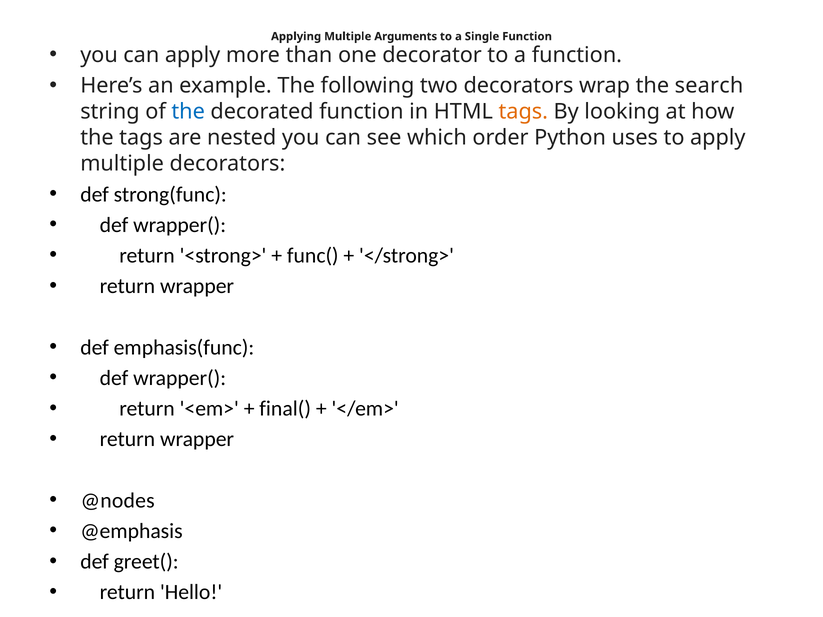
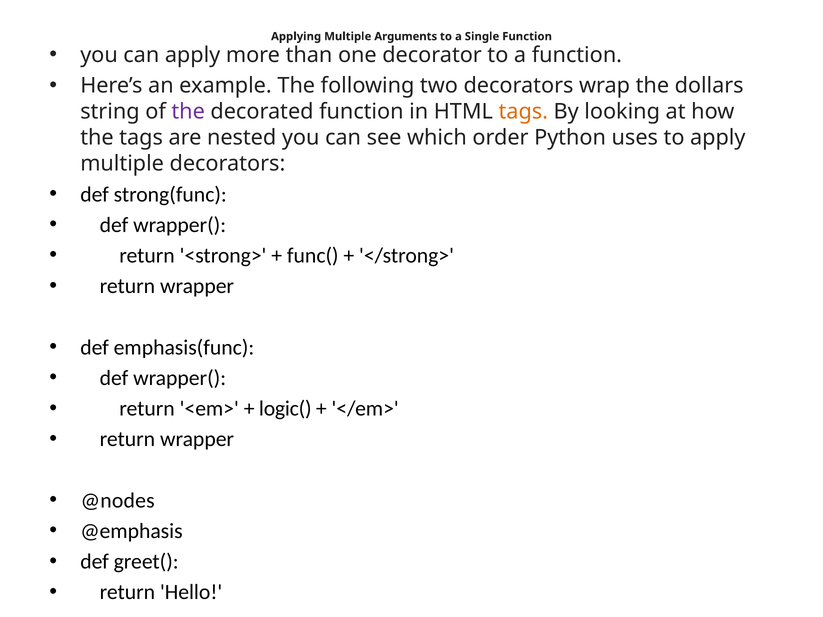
search: search -> dollars (709, 86)
the colour: blue -> purple (188, 112)
final(: final( -> logic( (285, 409)
